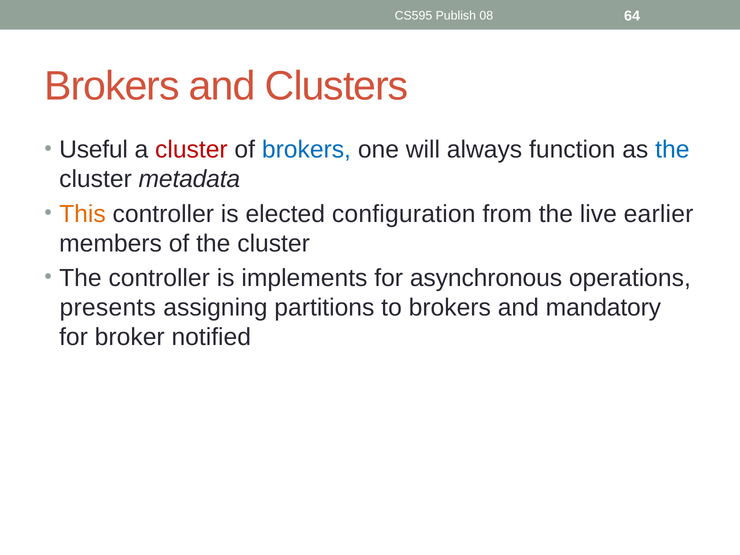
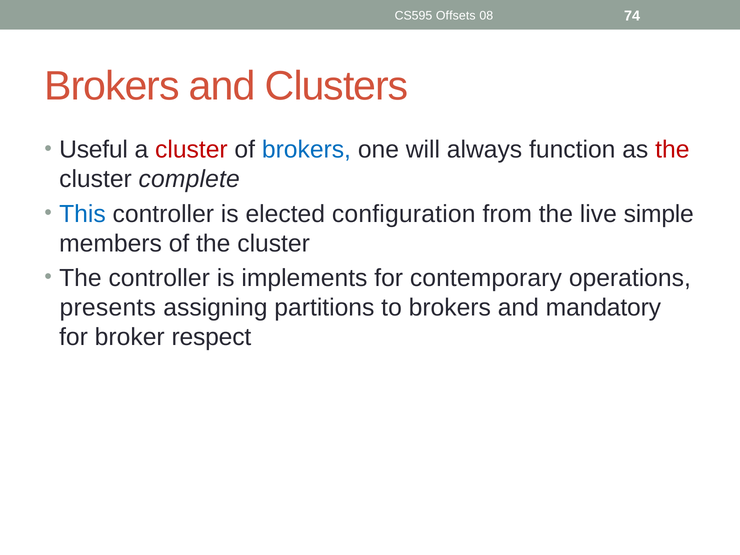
Publish: Publish -> Offsets (456, 16)
64: 64 -> 74 (632, 16)
the colour: blue -> red (672, 150)
metadata: metadata -> complete (189, 179)
This colour: orange -> blue (82, 214)
earlier: earlier -> simple (659, 214)
asynchronous: asynchronous -> contemporary (486, 278)
notified: notified -> respect (211, 337)
